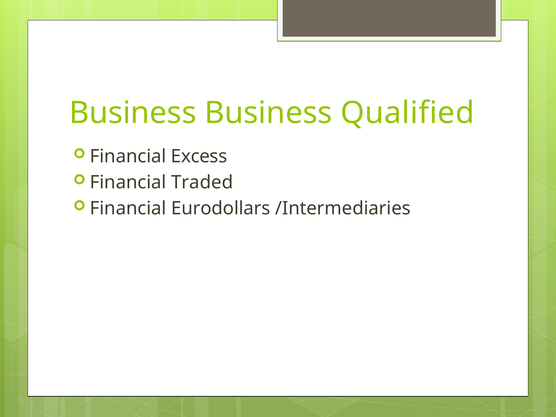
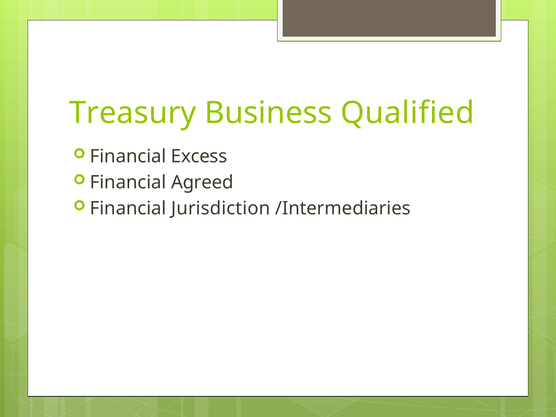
Business: Business -> Treasury (133, 113)
Traded: Traded -> Agreed (202, 182)
Eurodollars: Eurodollars -> Jurisdiction (221, 208)
